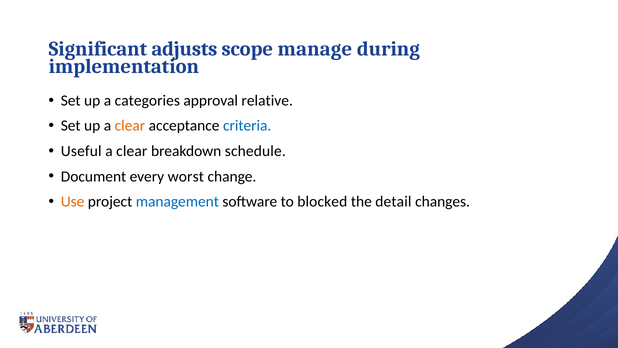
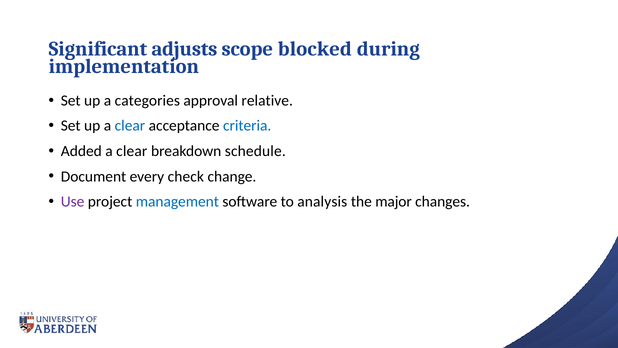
manage: manage -> blocked (315, 49)
clear colour: orange -> blue (130, 126)
Useful: Useful -> Added (81, 151)
worst: worst -> check (186, 176)
Use colour: orange -> purple (73, 202)
blocked: blocked -> analysis (322, 202)
detail: detail -> major (394, 202)
